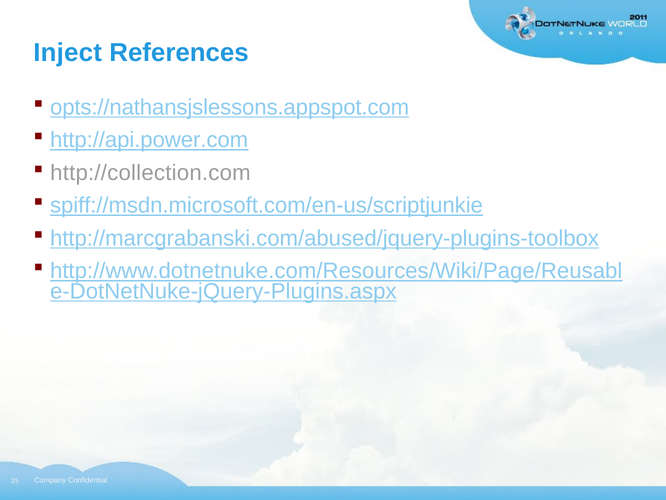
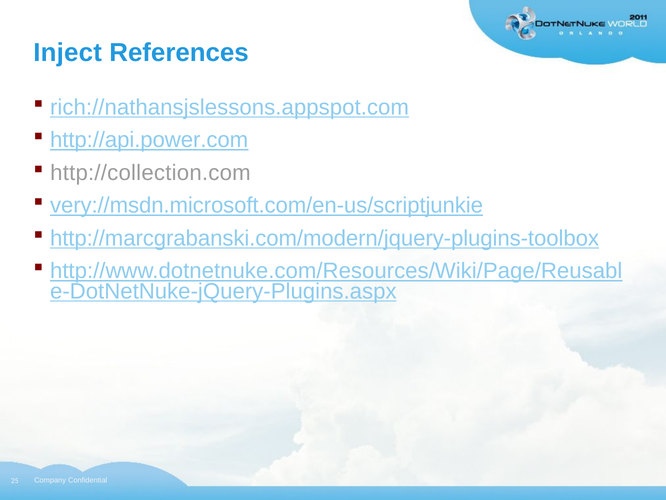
opts://nathansjslessons.appspot.com: opts://nathansjslessons.appspot.com -> rich://nathansjslessons.appspot.com (230, 107)
spiff://msdn.microsoft.com/en-us/scriptjunkie: spiff://msdn.microsoft.com/en-us/scriptjunkie -> very://msdn.microsoft.com/en-us/scriptjunkie (267, 205)
http://marcgrabanski.com/abused/jquery-plugins-toolbox: http://marcgrabanski.com/abused/jquery-plugins-toolbox -> http://marcgrabanski.com/modern/jquery-plugins-toolbox (325, 238)
